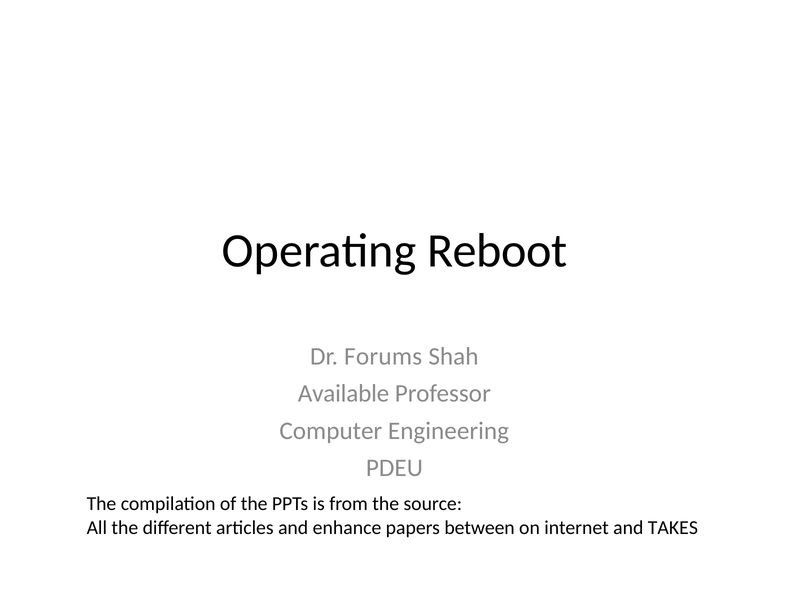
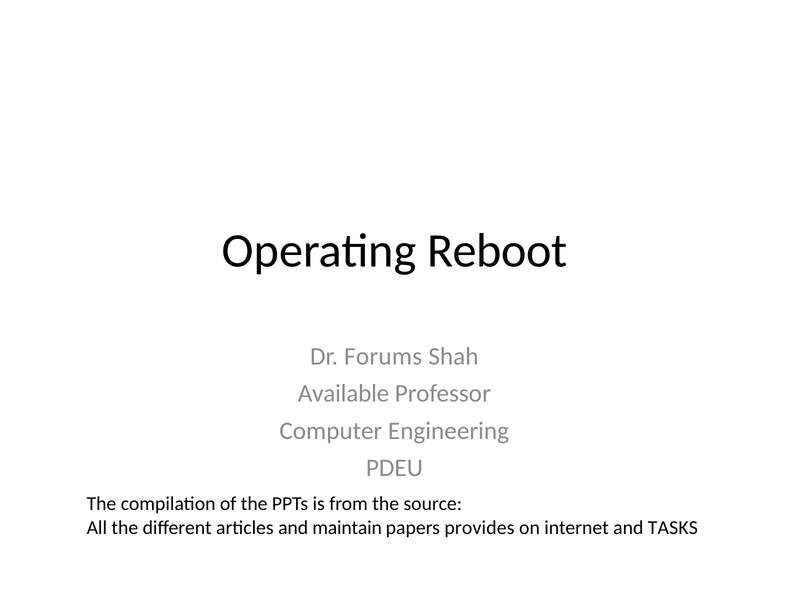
enhance: enhance -> maintain (347, 527)
between: between -> provides (479, 527)
TAKES: TAKES -> TASKS (673, 527)
